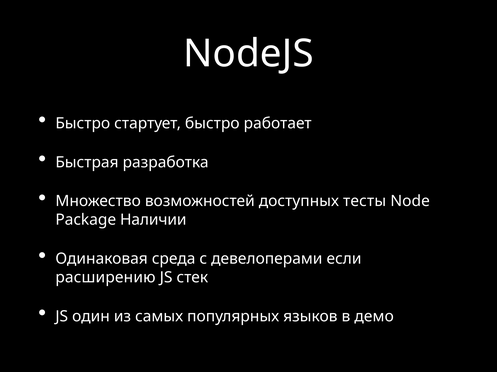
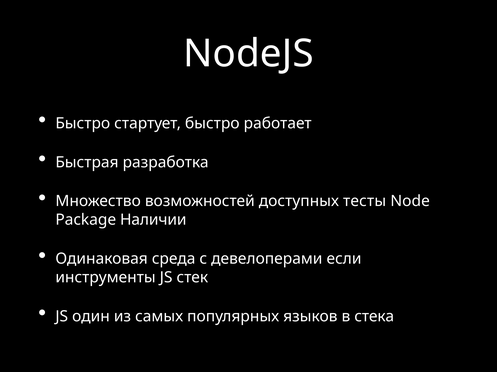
расширению: расширению -> инструменты (106, 278)
демо: демо -> стека (374, 317)
